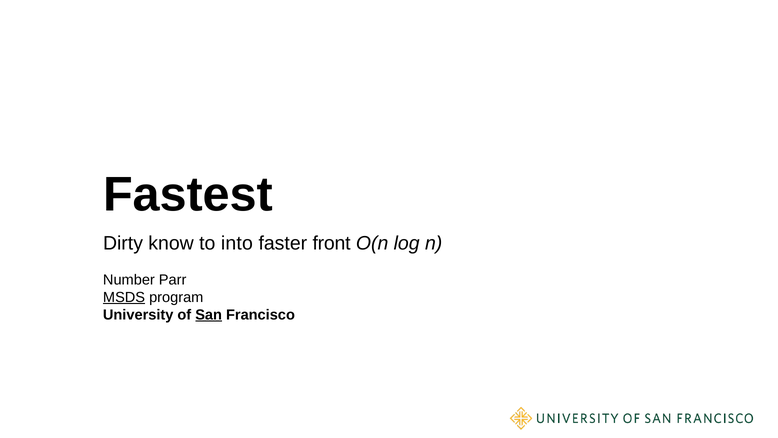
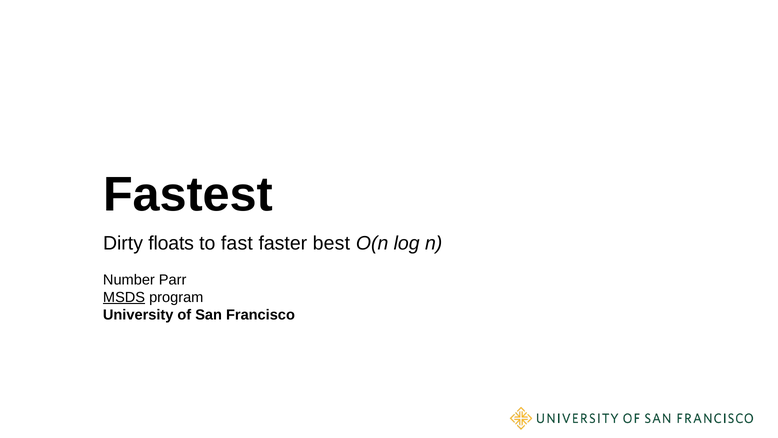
know: know -> floats (171, 243)
into: into -> fast (237, 243)
front: front -> best (331, 243)
San underline: present -> none (209, 315)
